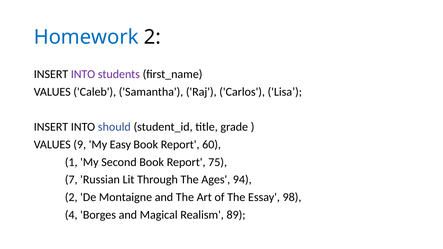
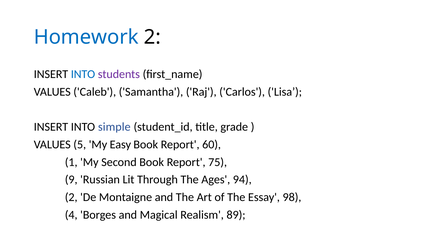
INTO colour: purple -> blue (83, 74)
should: should -> simple (114, 127)
9: 9 -> 5 (80, 145)
7: 7 -> 9 (71, 180)
